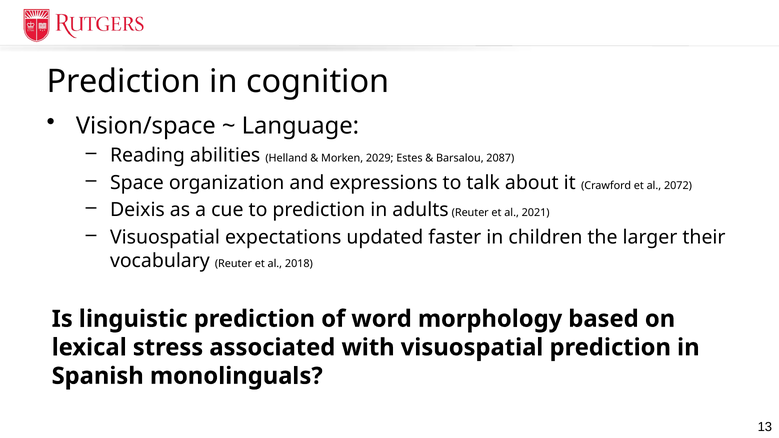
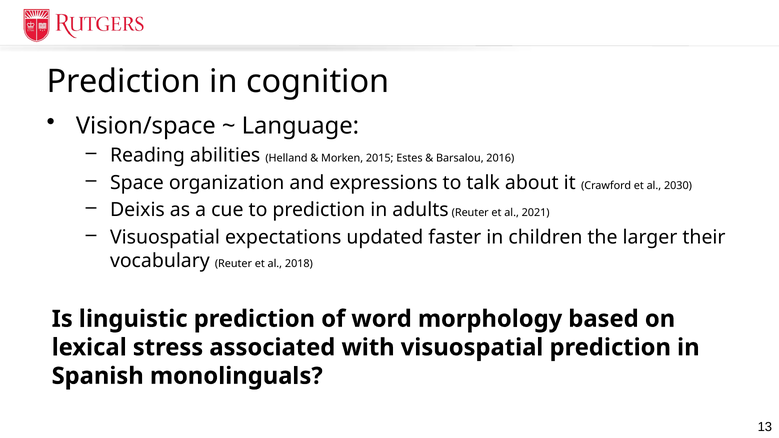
2029: 2029 -> 2015 (380, 158)
2087: 2087 -> 2016 (500, 158)
2072: 2072 -> 2030 (678, 186)
